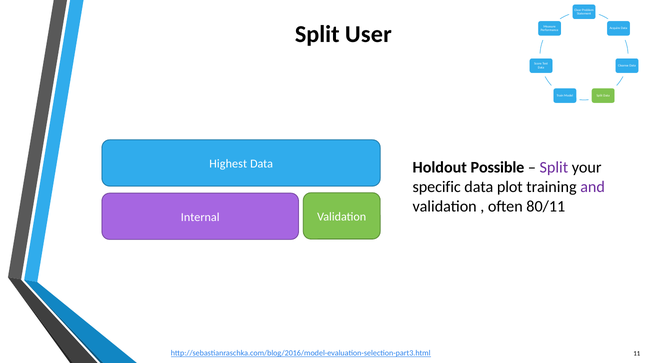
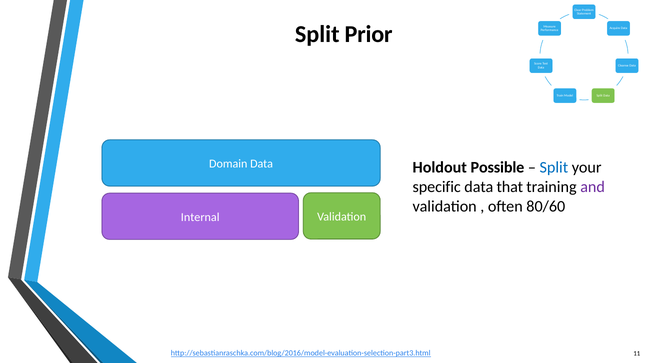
User: User -> Prior (369, 34)
Highest: Highest -> Domain (228, 164)
Split colour: purple -> blue (554, 167)
plot: plot -> that (510, 187)
80/11: 80/11 -> 80/60 (546, 206)
